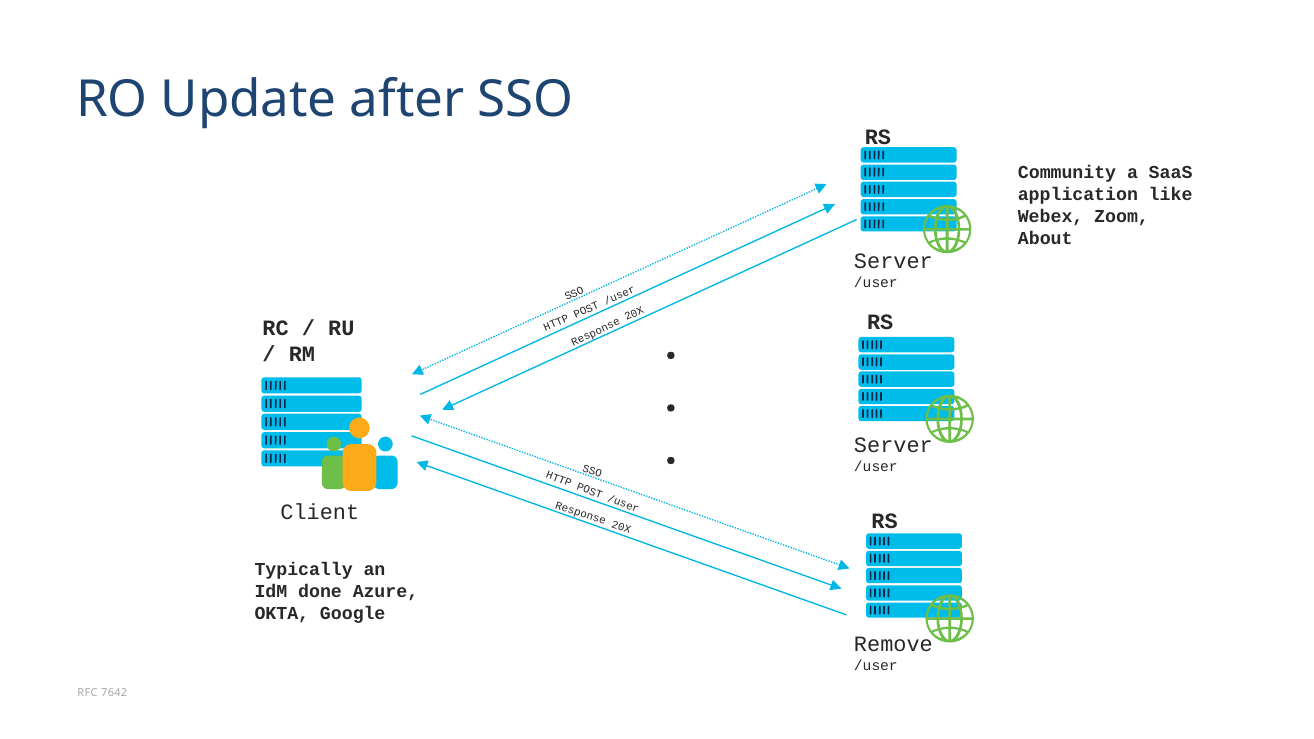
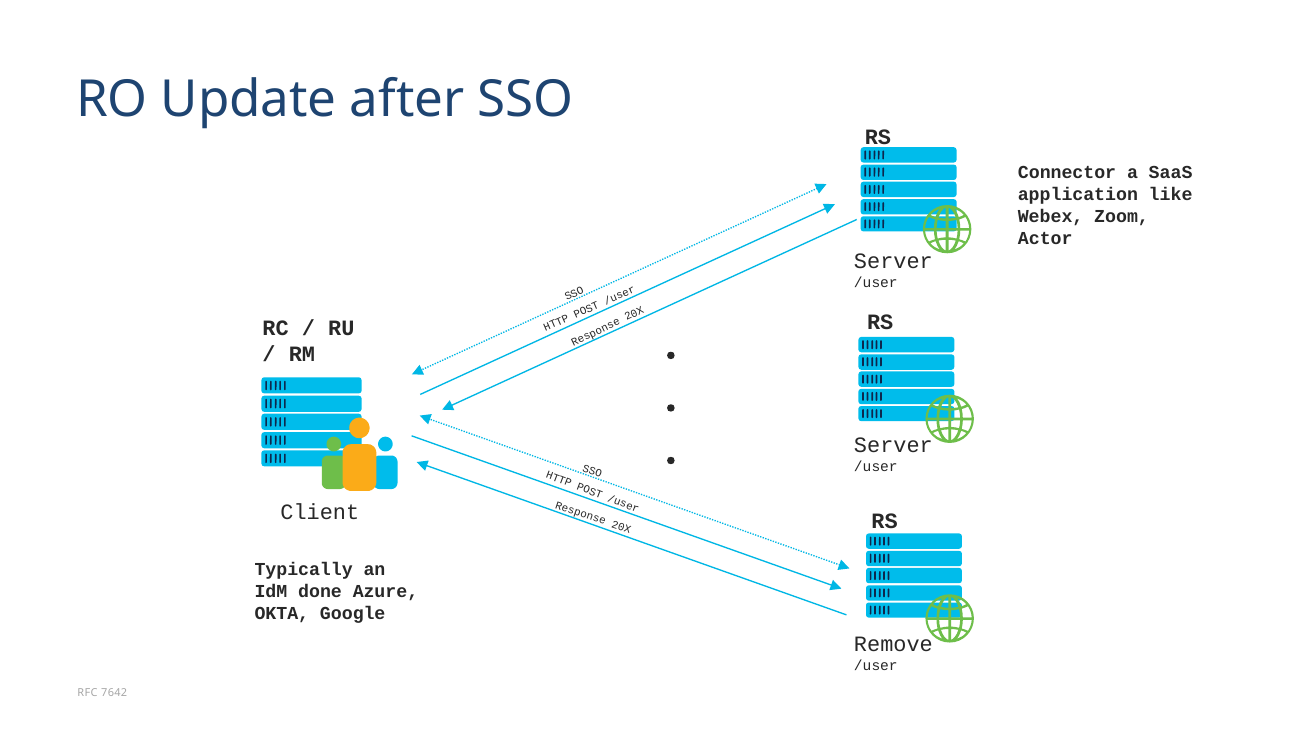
Community: Community -> Connector (1067, 173)
About: About -> Actor (1045, 238)
